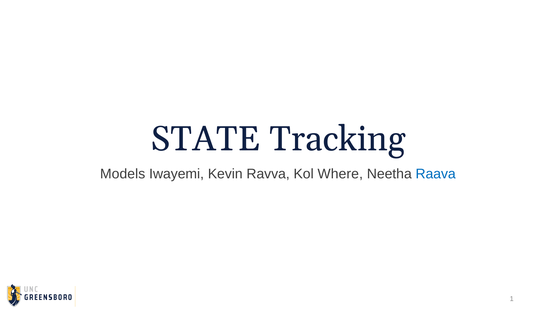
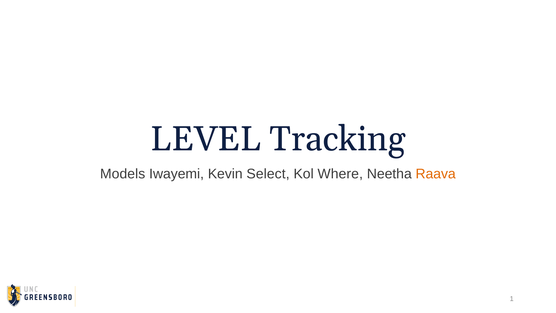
STATE: STATE -> LEVEL (206, 139)
Ravva: Ravva -> Select (268, 174)
Raava colour: blue -> orange (436, 174)
